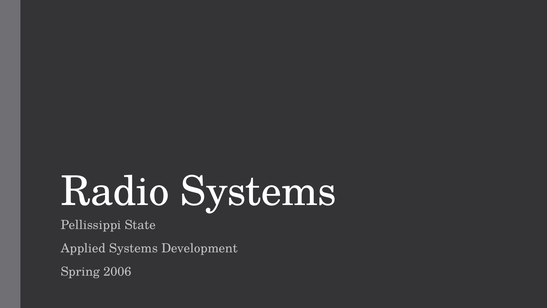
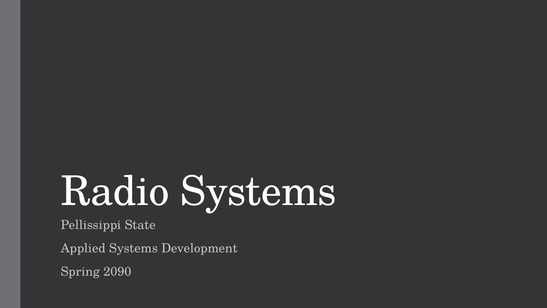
2006: 2006 -> 2090 (117, 272)
